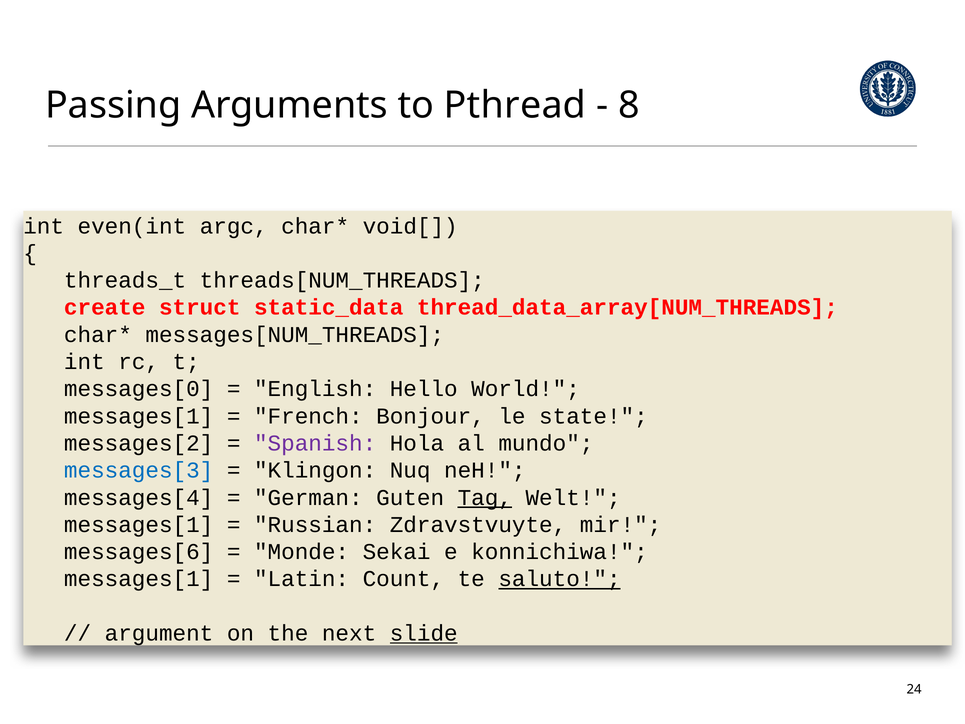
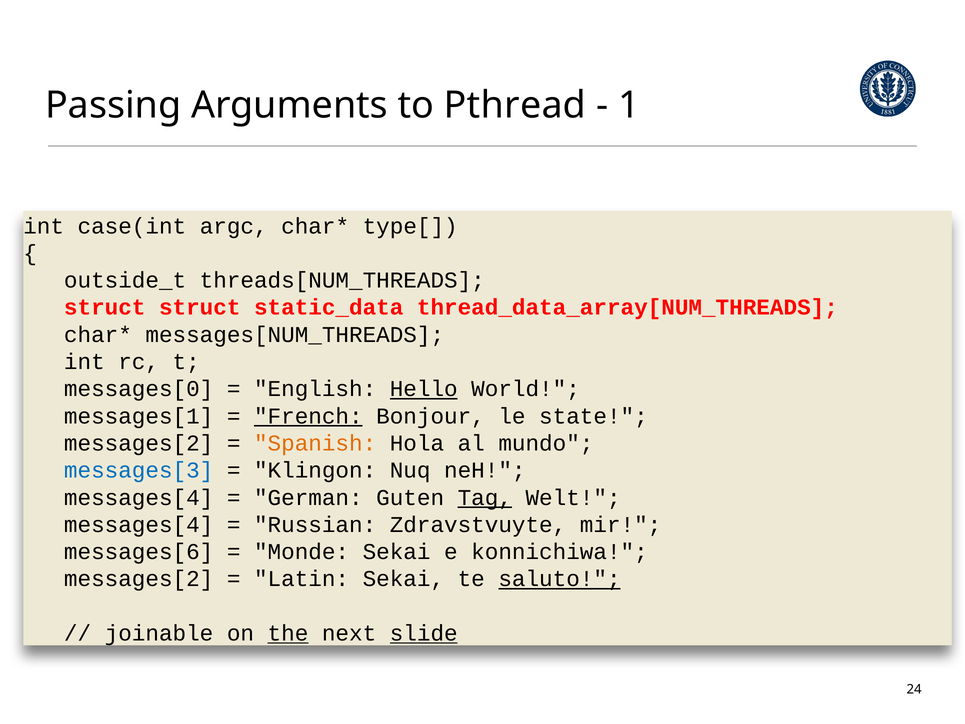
8: 8 -> 1 (629, 105)
even(int: even(int -> case(int (132, 226)
void[: void[ -> type[ (410, 226)
threads_t: threads_t -> outside_t (125, 280)
create: create -> struct (105, 307)
Hello underline: none -> present (424, 389)
French underline: none -> present (308, 416)
Spanish colour: purple -> orange (315, 443)
messages[1: messages[1 -> messages[4 (139, 525)
messages[1: messages[1 -> messages[2 (139, 579)
Latin Count: Count -> Sekai (403, 579)
argument: argument -> joinable (159, 633)
the underline: none -> present (288, 633)
